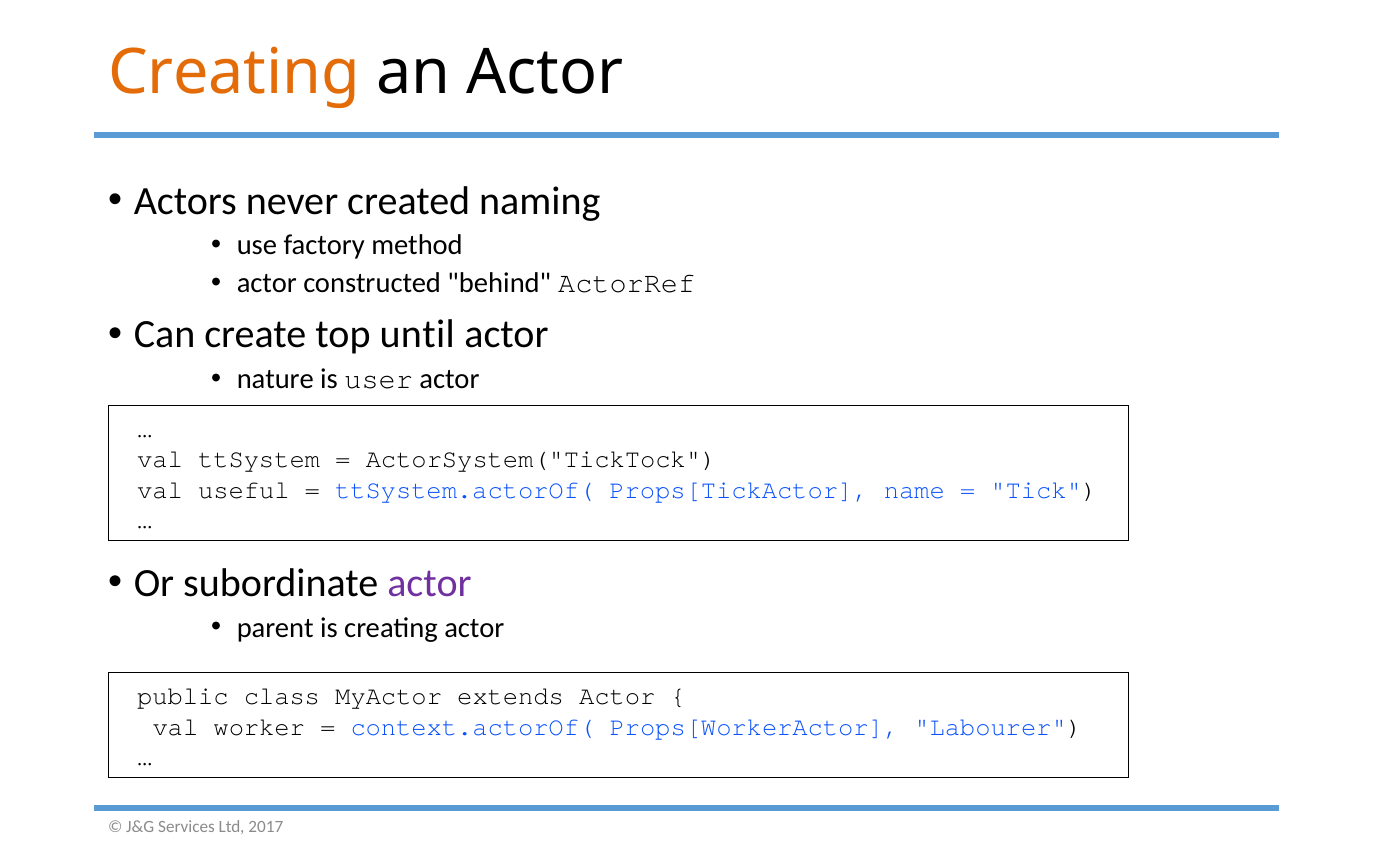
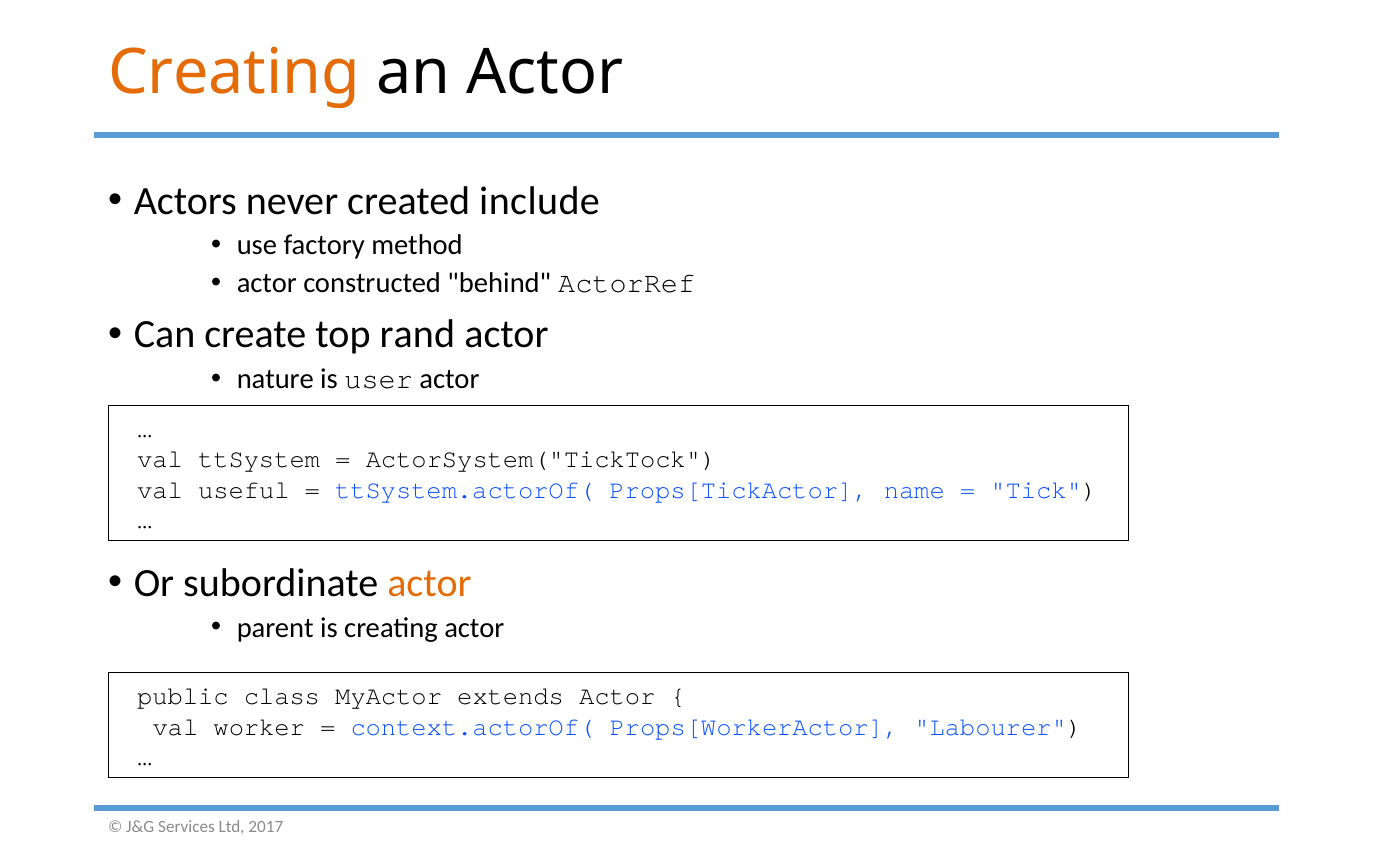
naming: naming -> include (540, 201)
until: until -> rand (417, 335)
actor colour: purple -> orange (429, 583)
